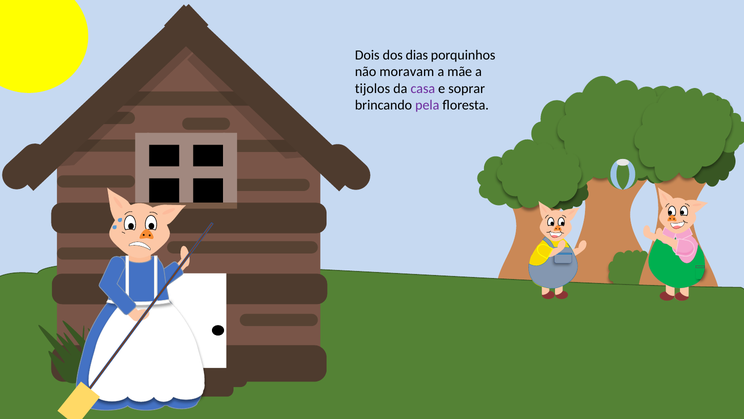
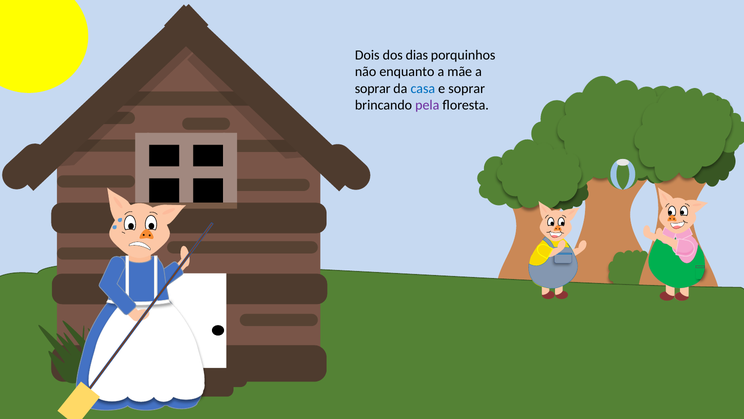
moravam: moravam -> enquanto (407, 72)
tijolos: tijolos -> soprar (373, 88)
casa colour: purple -> blue (423, 88)
